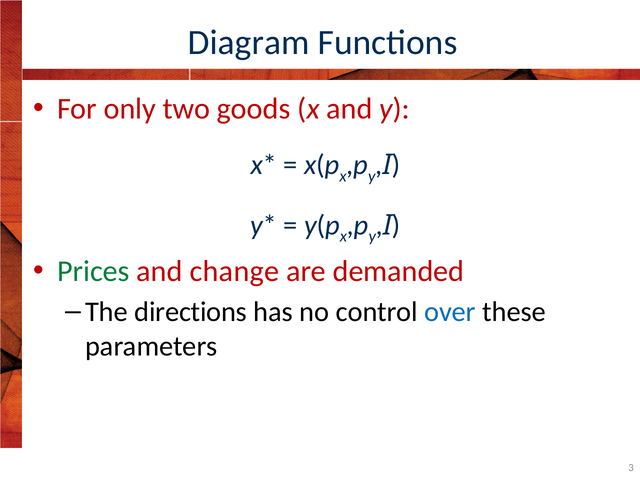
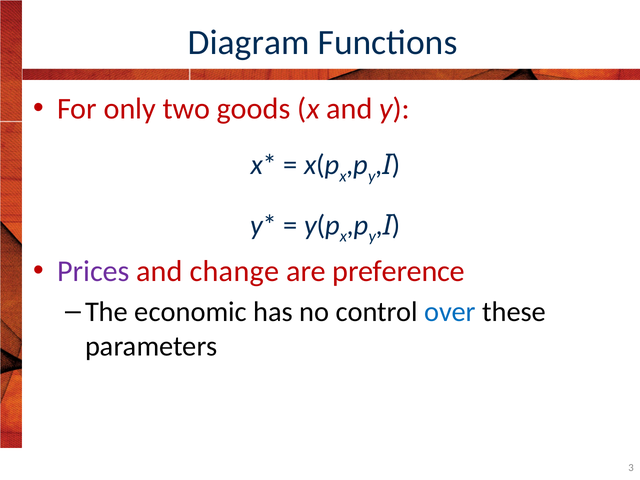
Prices colour: green -> purple (93, 271)
demanded: demanded -> preference (399, 271)
directions: directions -> economic (191, 312)
